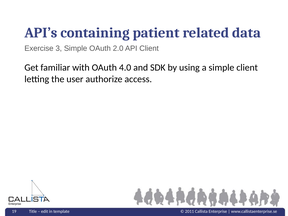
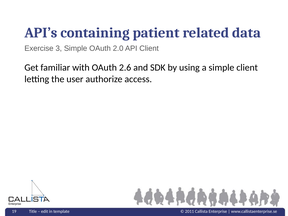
4.0: 4.0 -> 2.6 (125, 68)
